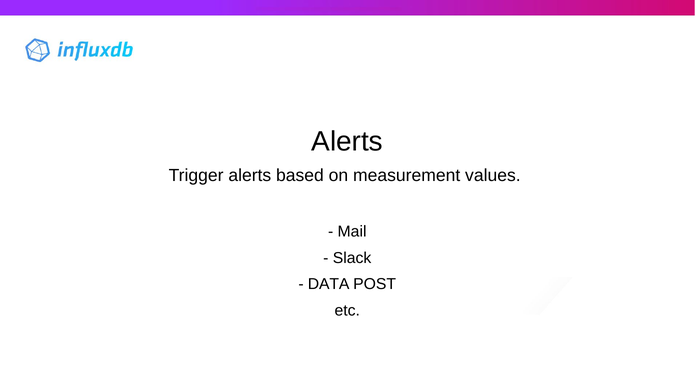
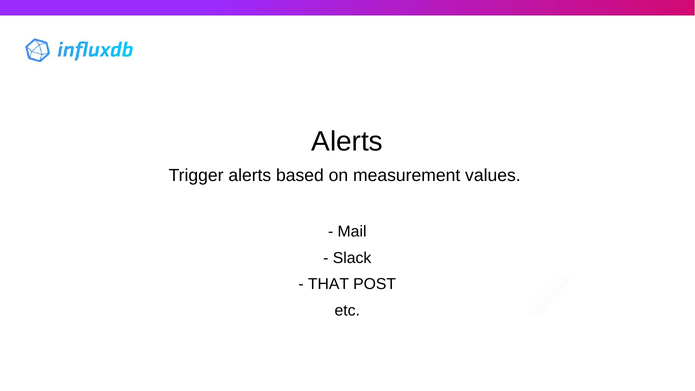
DATA: DATA -> THAT (329, 284)
